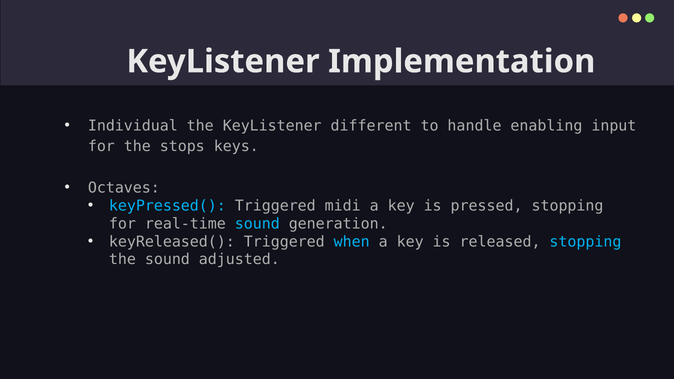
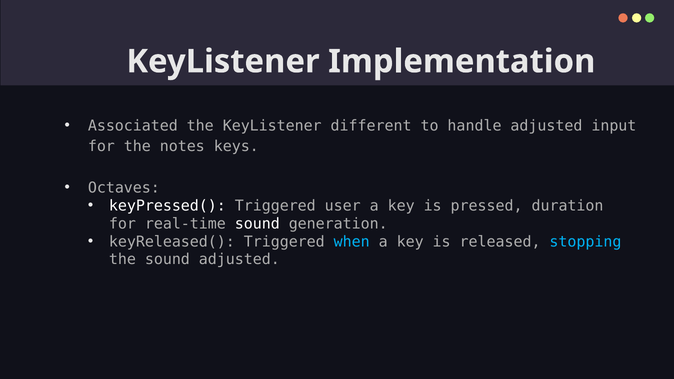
Individual: Individual -> Associated (133, 126)
handle enabling: enabling -> adjusted (546, 126)
stops: stops -> notes (182, 146)
keyPressed( colour: light blue -> white (167, 206)
midi: midi -> user (343, 206)
pressed stopping: stopping -> duration (568, 206)
sound colour: light blue -> white (257, 224)
